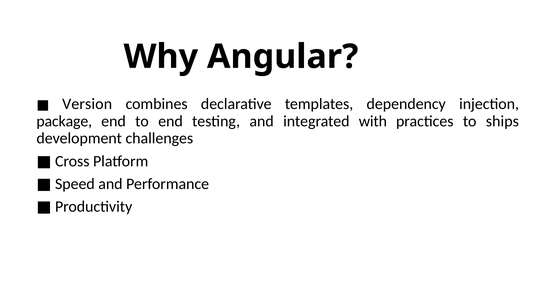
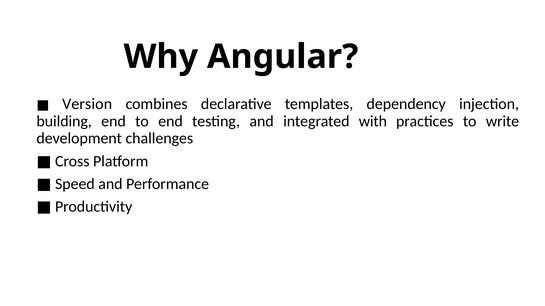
package: package -> building (64, 121)
ships: ships -> write (502, 121)
